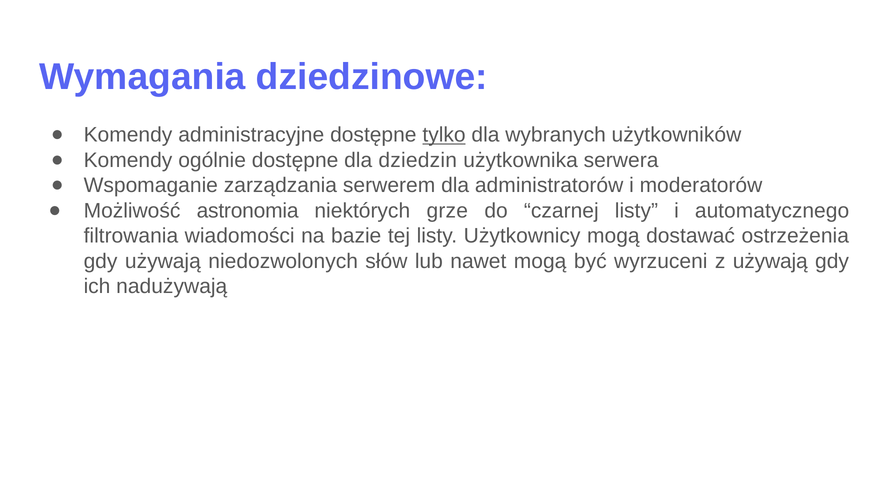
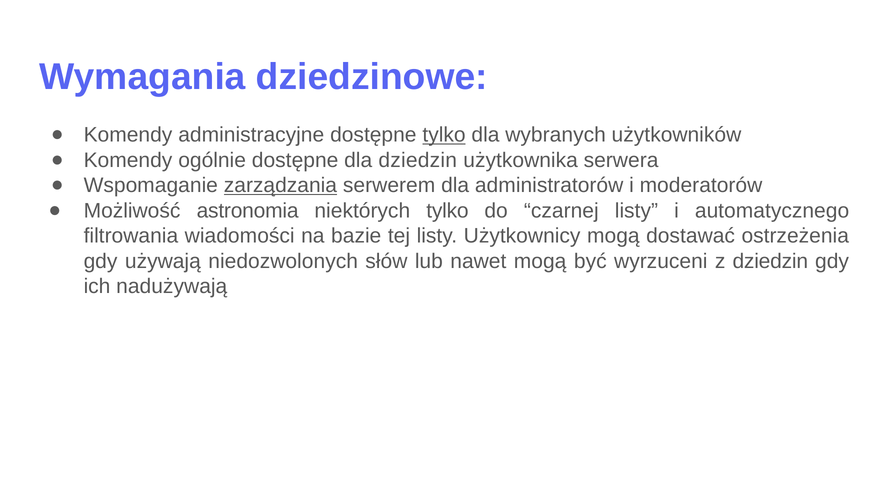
zarządzania underline: none -> present (280, 186)
niektórych grze: grze -> tylko (447, 211)
z używają: używają -> dziedzin (770, 261)
